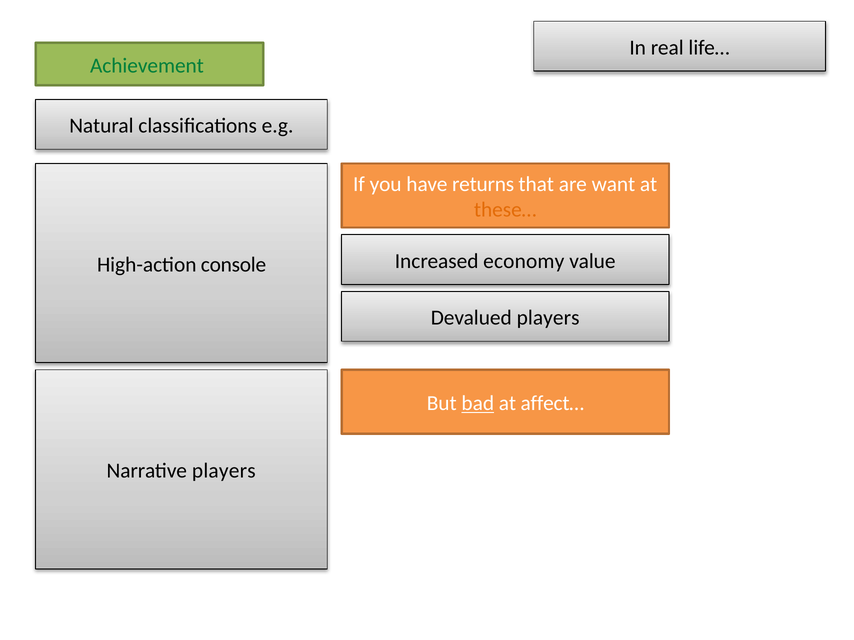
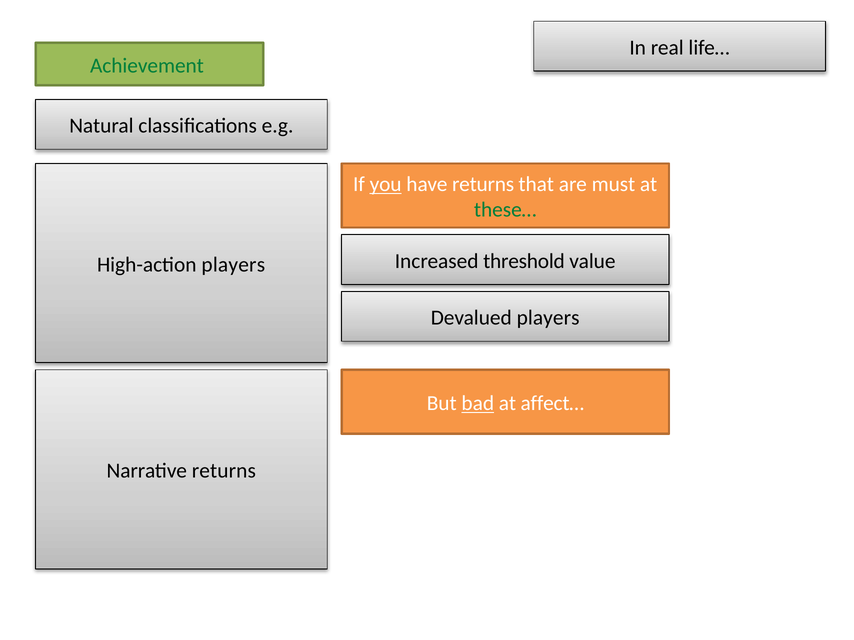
you underline: none -> present (386, 184)
want: want -> must (613, 184)
these… colour: orange -> green (505, 210)
economy: economy -> threshold (524, 261)
High-action console: console -> players (233, 265)
Narrative players: players -> returns (224, 471)
